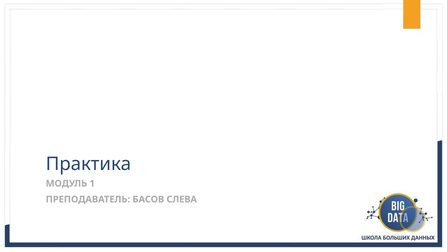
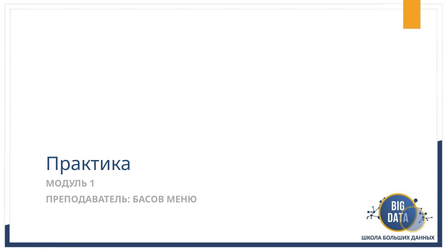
СЛЕВА: СЛЕВА -> МЕНЮ (182, 199)
